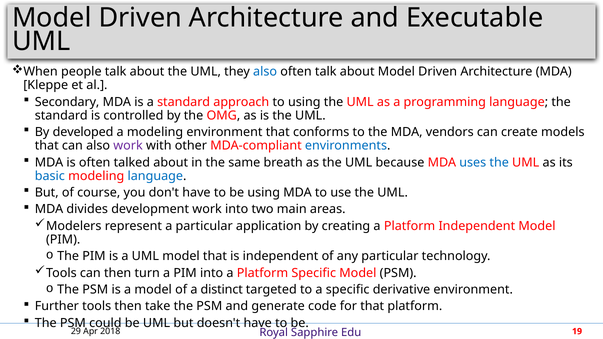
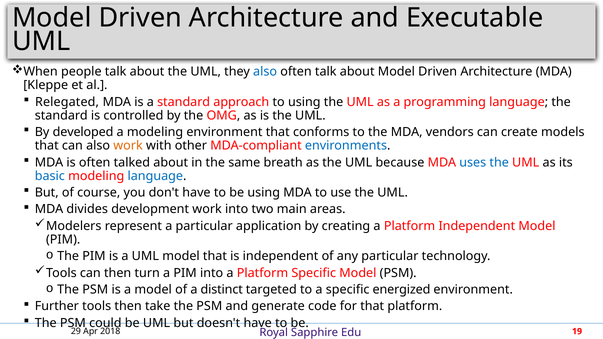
Secondary: Secondary -> Relegated (67, 102)
work colour: purple -> orange (128, 146)
derivative: derivative -> energized (402, 290)
